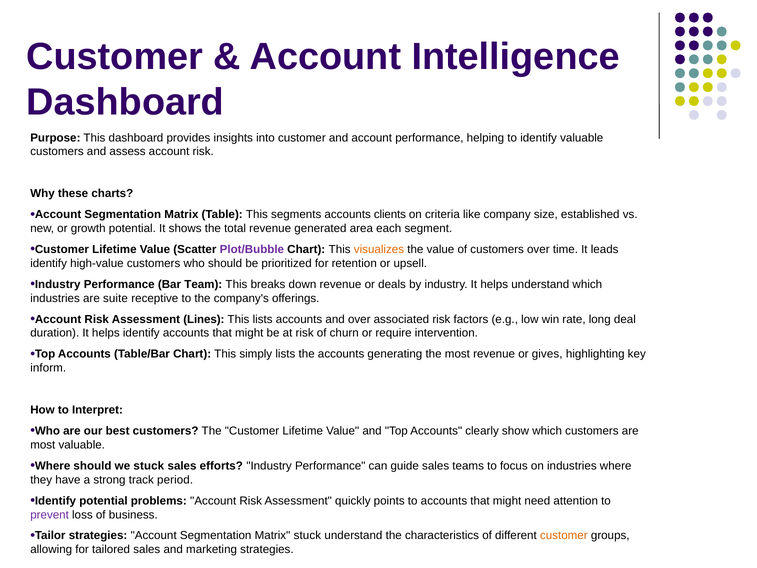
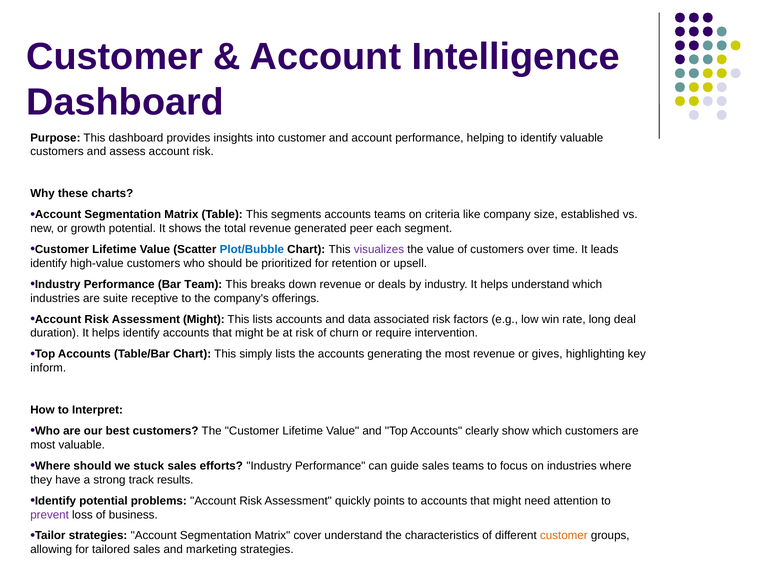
accounts clients: clients -> teams (390, 215)
area: area -> peer (361, 228)
Plot/Bubble colour: purple -> blue (252, 249)
visualizes colour: orange -> purple (379, 249)
Assessment Lines: Lines -> Might (204, 319)
and over: over -> data (359, 319)
period: period -> results (175, 480)
Matrix stuck: stuck -> cover (307, 535)
